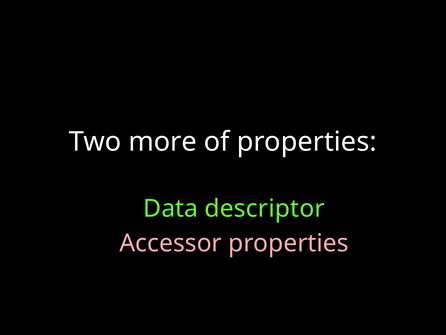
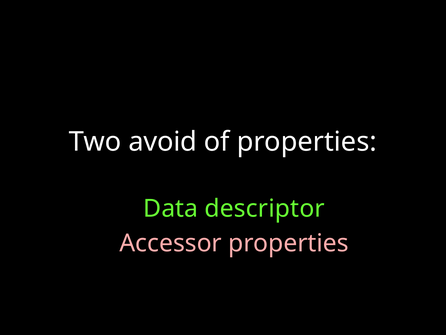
more: more -> avoid (163, 142)
